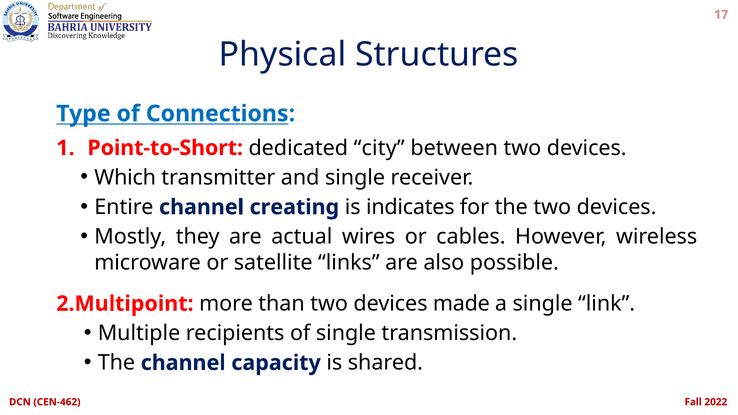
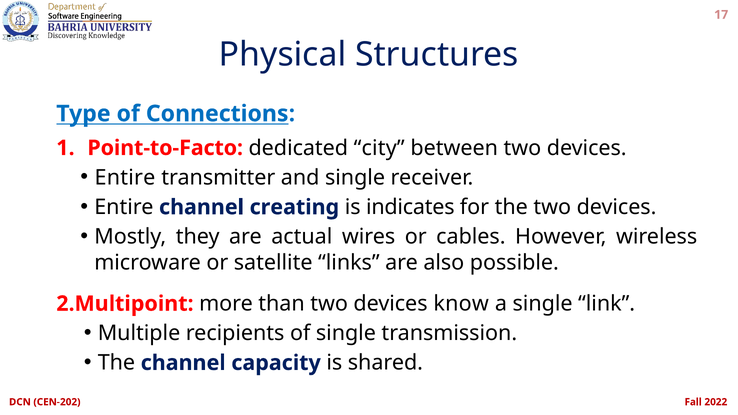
Point-to-Short: Point-to-Short -> Point-to-Facto (165, 148)
Which: Which -> Entire (125, 178)
made: made -> know (461, 304)
CEN-462: CEN-462 -> CEN-202 (57, 402)
